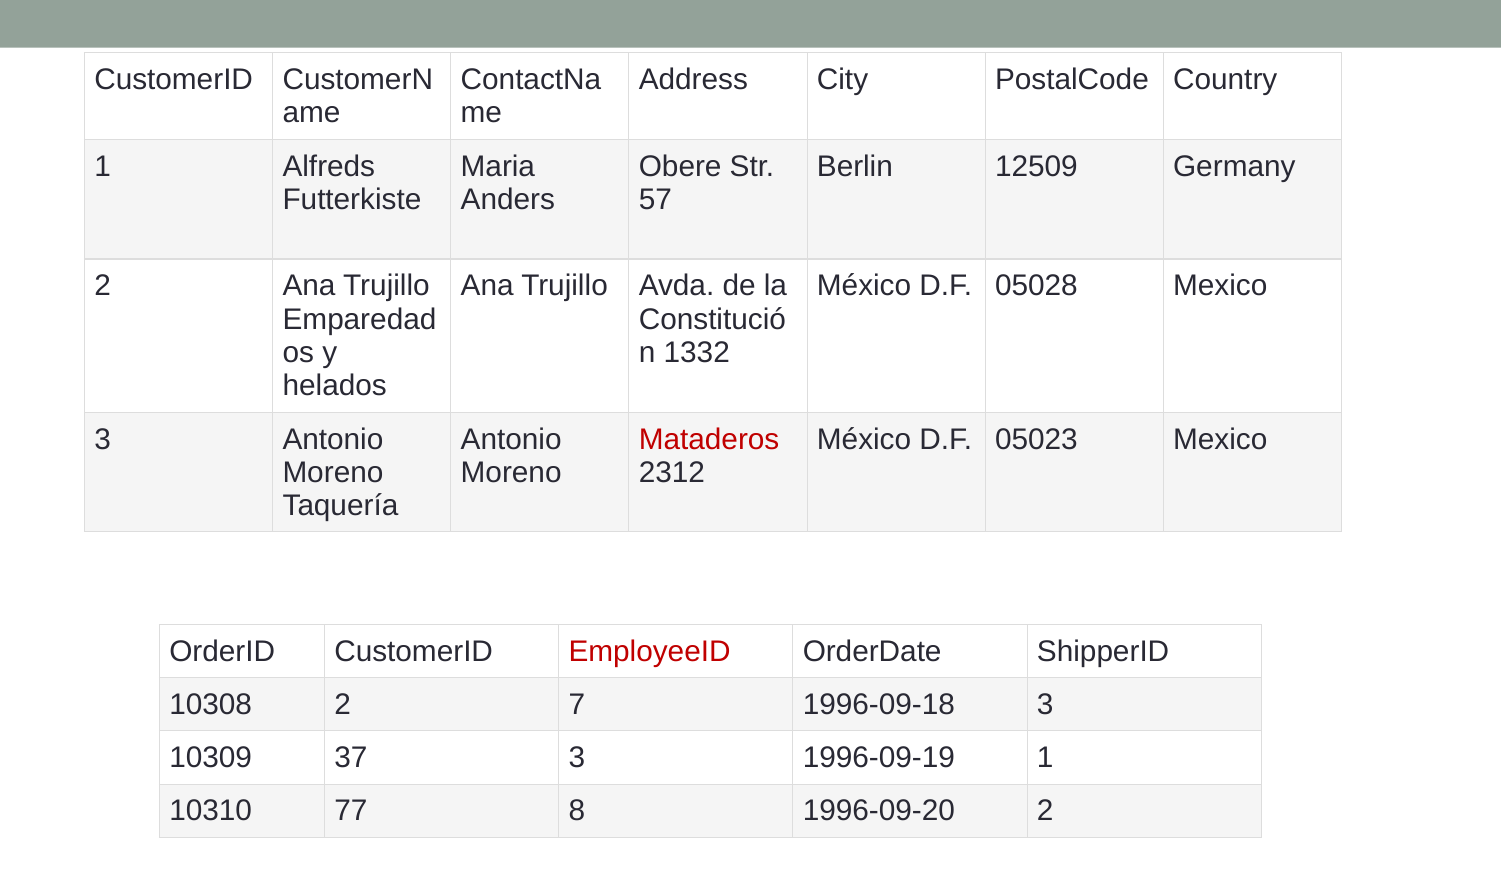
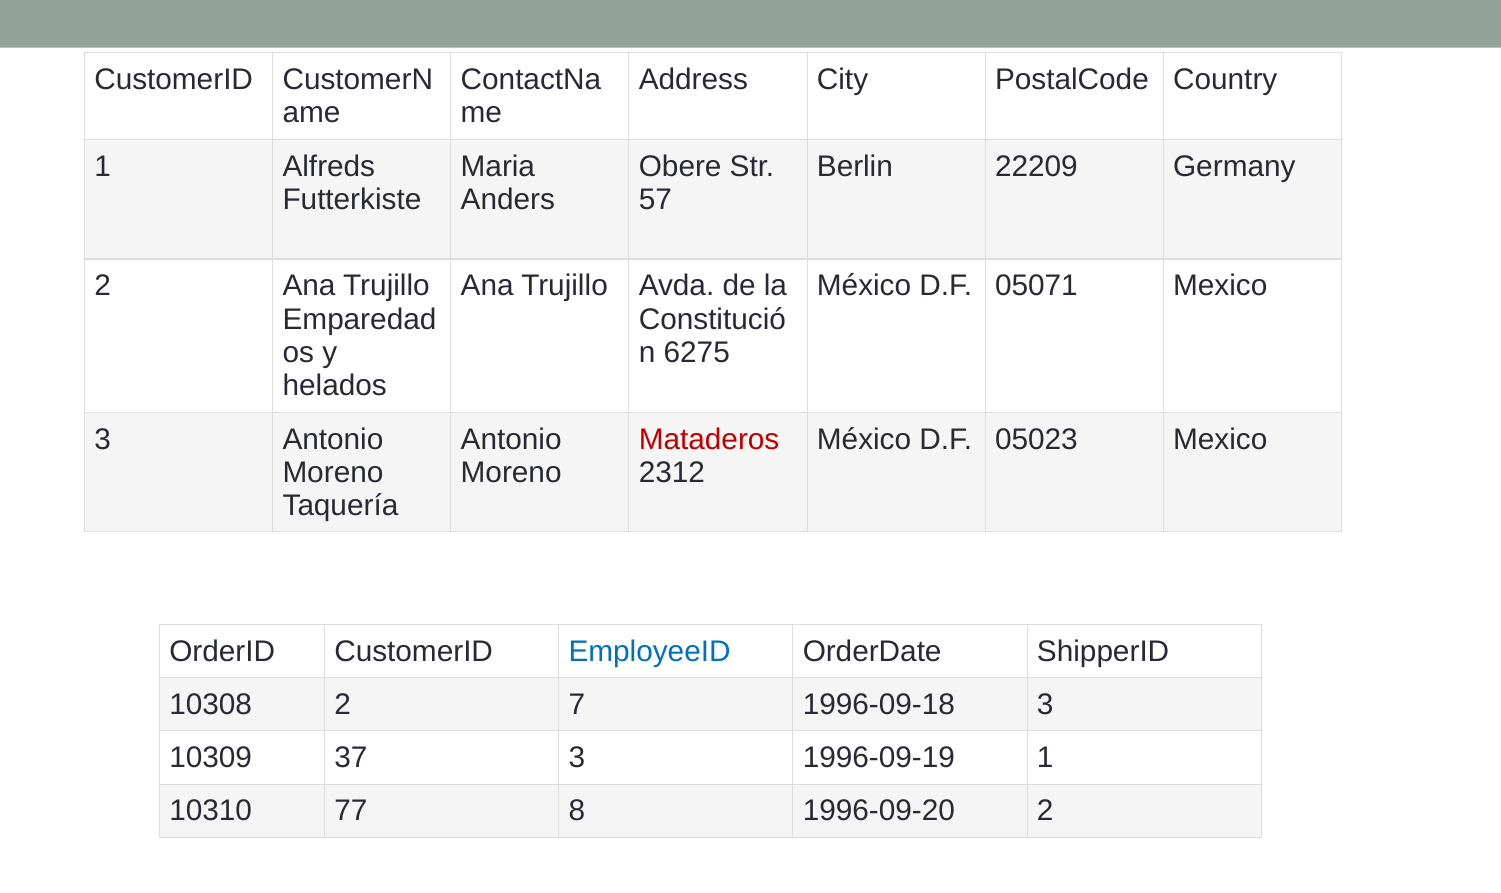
12509: 12509 -> 22209 (1036, 166)
05028: 05028 -> 05071 (1036, 286)
1332: 1332 -> 6275 (697, 353)
EmployeeID colour: red -> blue (650, 652)
